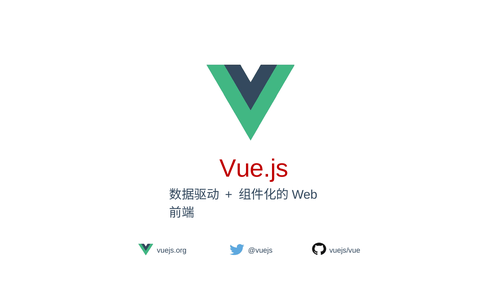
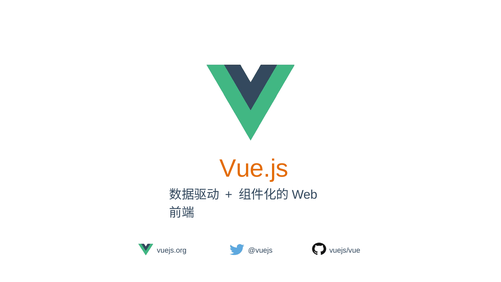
Vue.js colour: red -> orange (254, 168)
